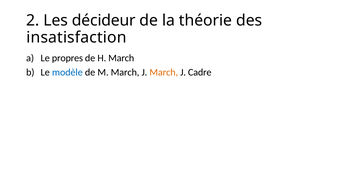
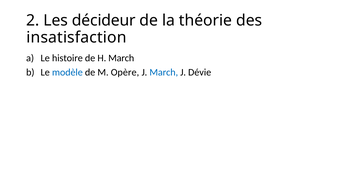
propres: propres -> histoire (67, 58)
M March: March -> Opère (125, 72)
March colour: orange -> blue (164, 72)
Cadre: Cadre -> Dévie (200, 72)
